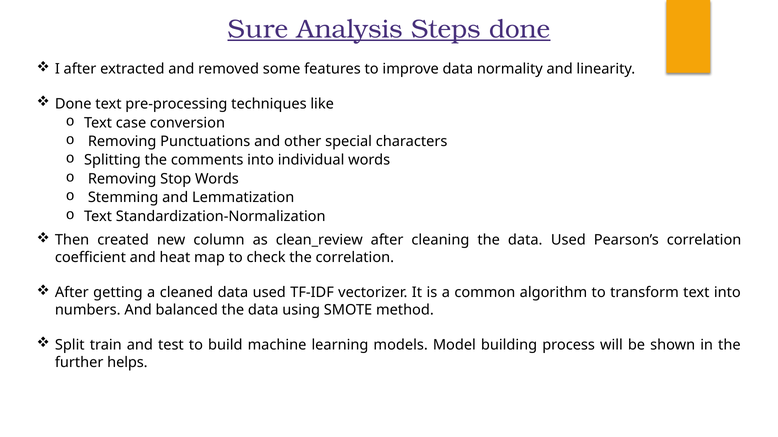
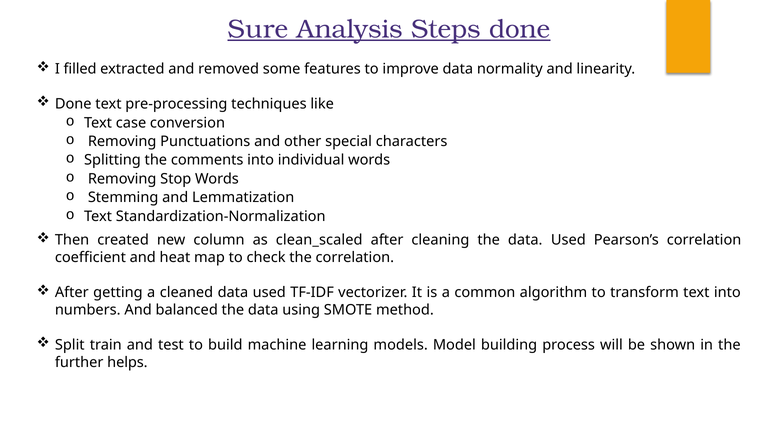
I after: after -> filled (80, 69)
clean_review: clean_review -> clean_scaled (319, 241)
